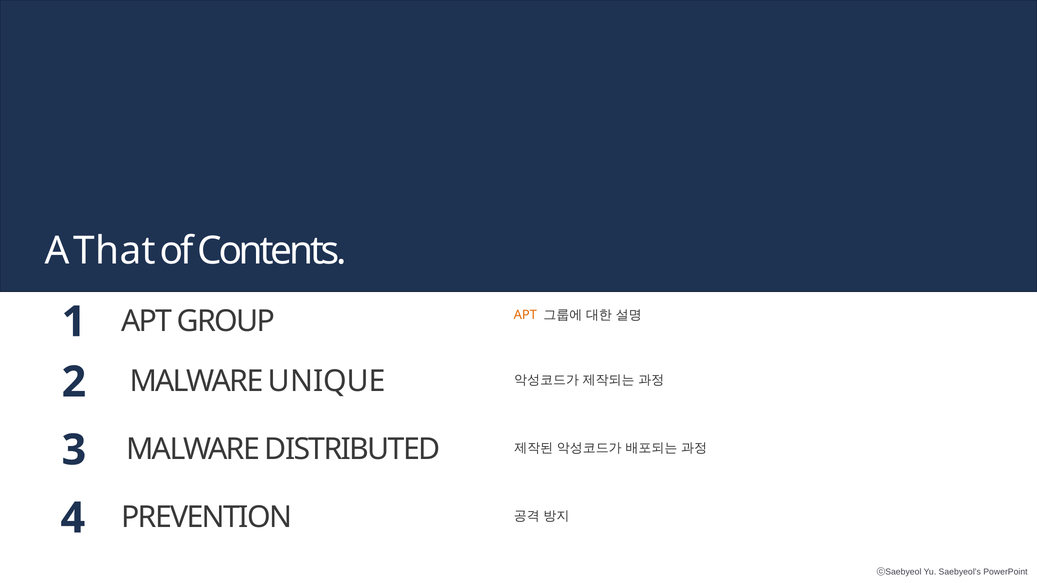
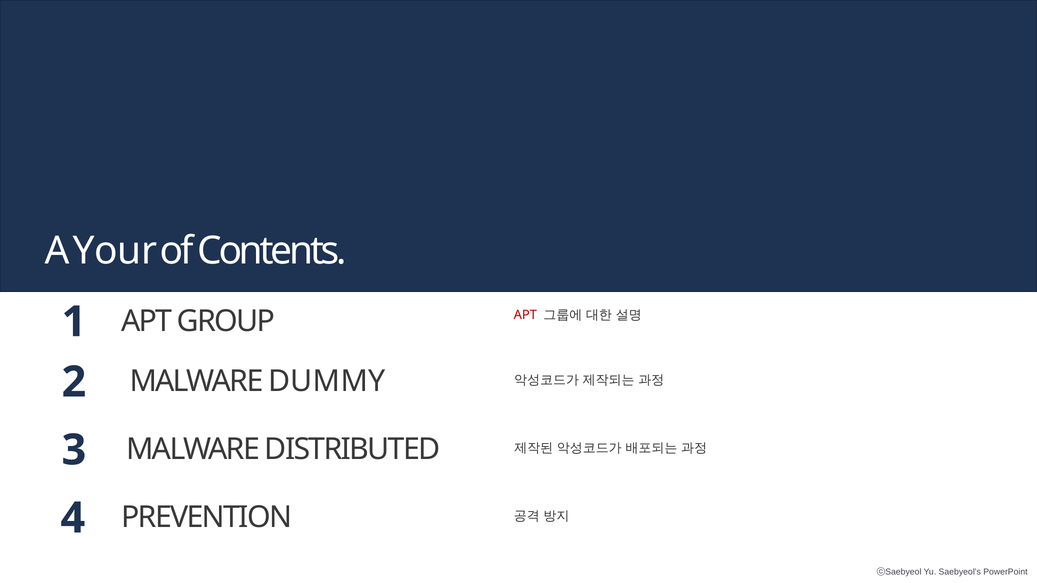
That: That -> Your (115, 251)
APT colour: orange -> red (525, 315)
UNIQUE: UNIQUE -> DUMMY (327, 381)
